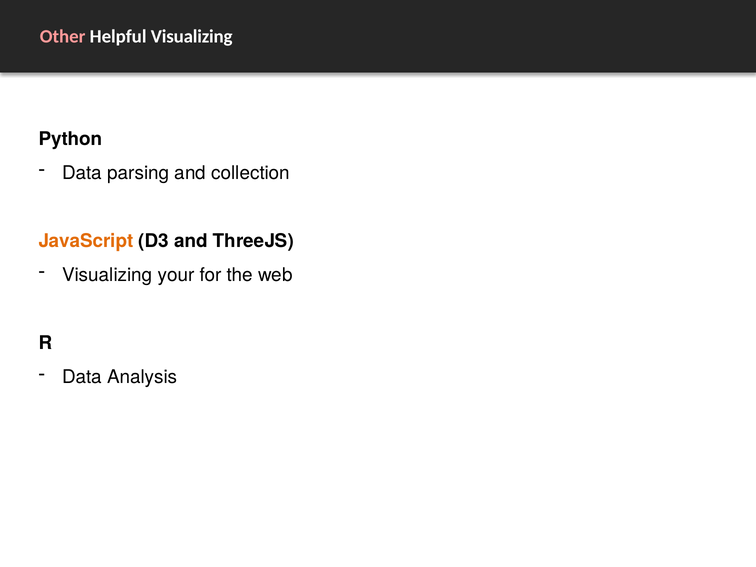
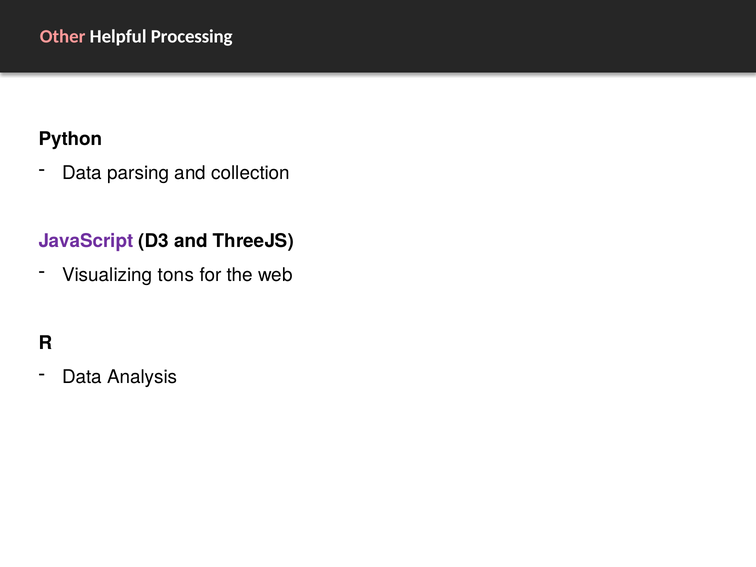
Helpful Visualizing: Visualizing -> Processing (192, 37)
JavaScript colour: orange -> purple (86, 241)
your: your -> tons (176, 275)
